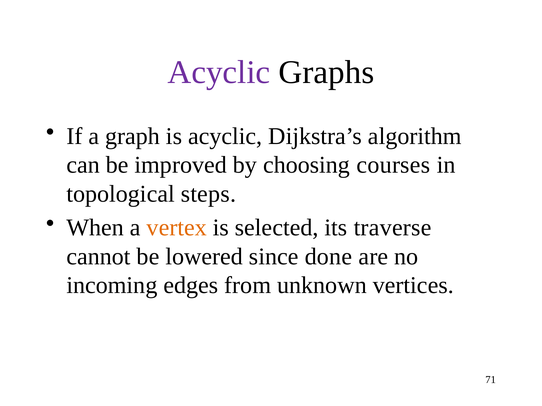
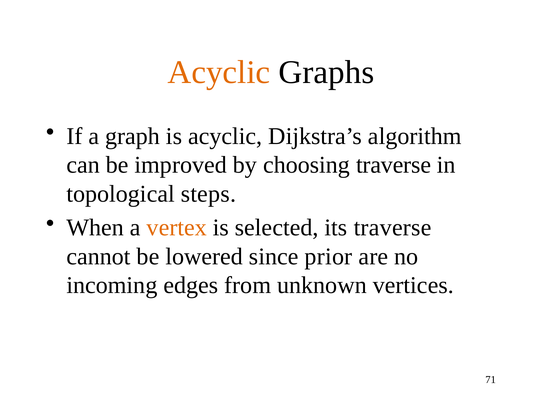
Acyclic colour: purple -> orange (219, 72)
choosing courses: courses -> traverse (394, 165)
done: done -> prior (328, 257)
